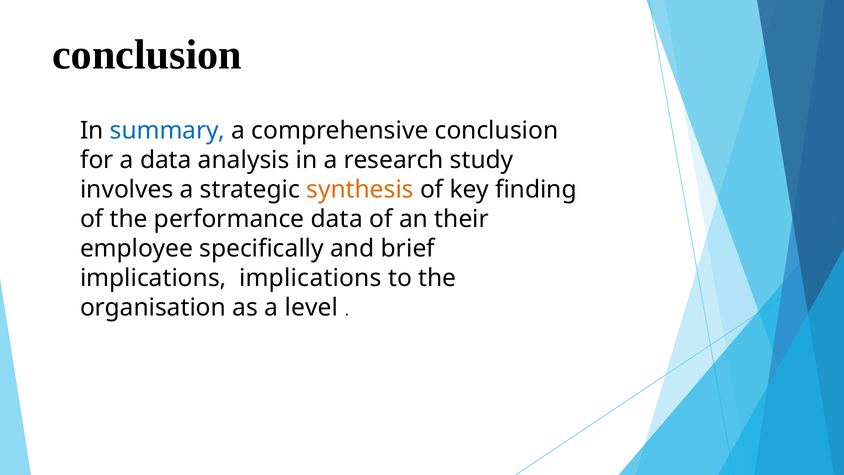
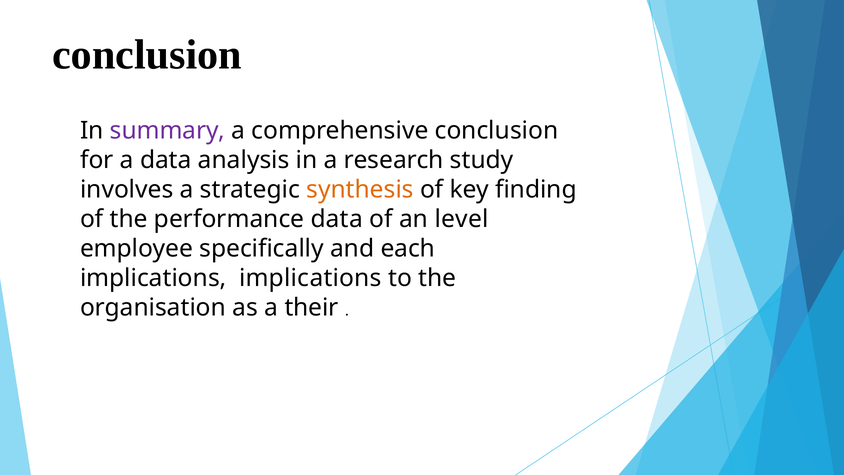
summary colour: blue -> purple (168, 130)
their: their -> level (462, 219)
brief: brief -> each (408, 249)
level: level -> their (312, 308)
